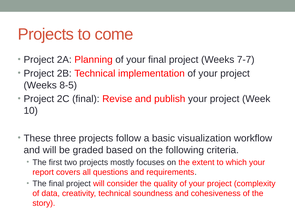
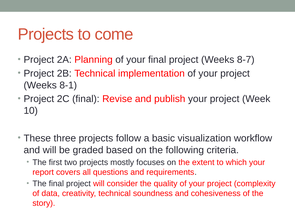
7-7: 7-7 -> 8-7 (246, 60)
8-5: 8-5 -> 8-1 (68, 85)
